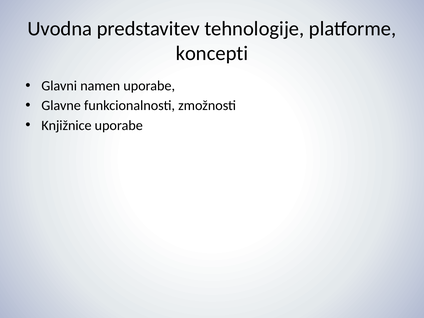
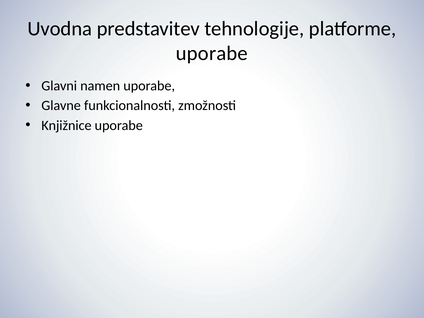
koncepti: koncepti -> uporabe (212, 53)
